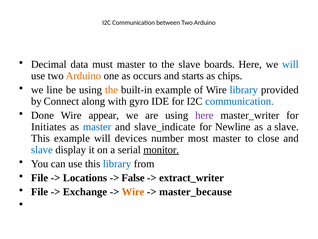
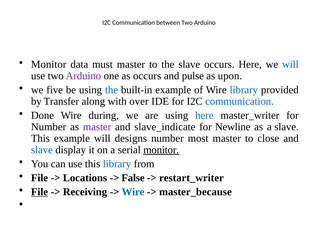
Decimal: Decimal -> Monitor (49, 64)
slave boards: boards -> occurs (219, 64)
Arduino colour: orange -> purple (83, 76)
starts: starts -> pulse (193, 76)
chips: chips -> upon (230, 76)
line: line -> five (55, 90)
the colour: orange -> blue (112, 90)
Connect: Connect -> Transfer (61, 101)
gyro: gyro -> over (139, 101)
appear: appear -> during (104, 115)
here colour: purple -> blue (204, 115)
Initiates: Initiates -> Number (49, 127)
master colour: blue -> purple (97, 127)
devices: devices -> designs (131, 138)
extract_writer: extract_writer -> restart_writer (191, 177)
File underline: none -> present (40, 191)
Exchange: Exchange -> Receiving (85, 191)
Wire colour: orange -> blue (133, 191)
